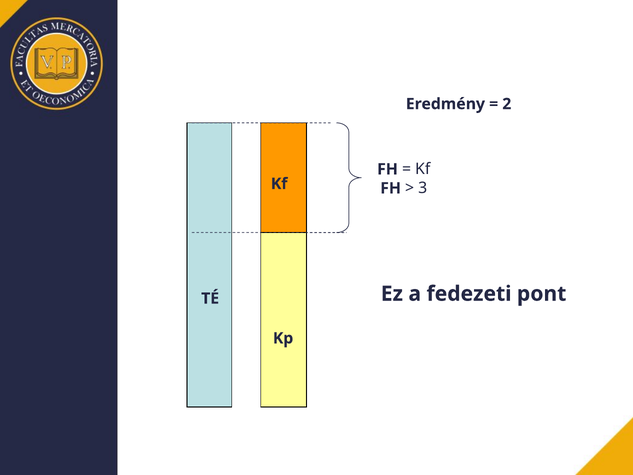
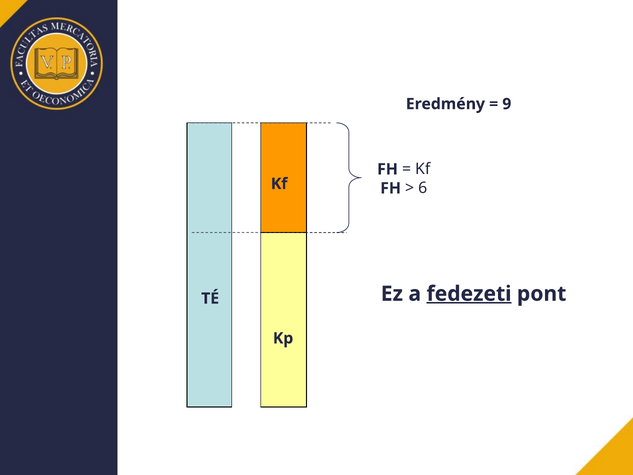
2: 2 -> 9 (507, 104)
3: 3 -> 6 (423, 188)
fedezeti underline: none -> present (469, 294)
